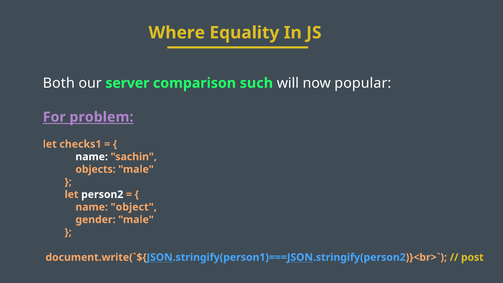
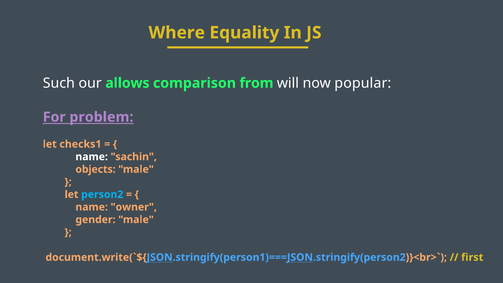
Both: Both -> Such (59, 83)
server: server -> allows (127, 83)
such: such -> from (256, 83)
person2 colour: white -> light blue (102, 194)
object: object -> owner (134, 207)
post: post -> first (472, 257)
